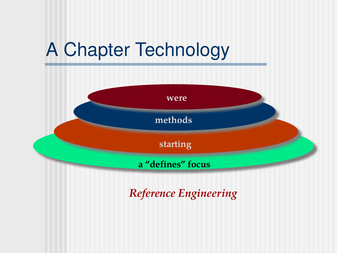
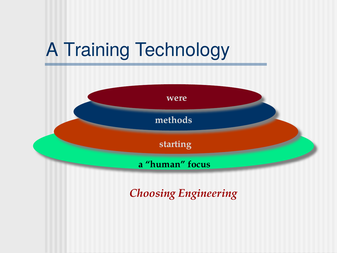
Chapter: Chapter -> Training (97, 50)
defines: defines -> human (165, 164)
Reference: Reference -> Choosing (152, 193)
